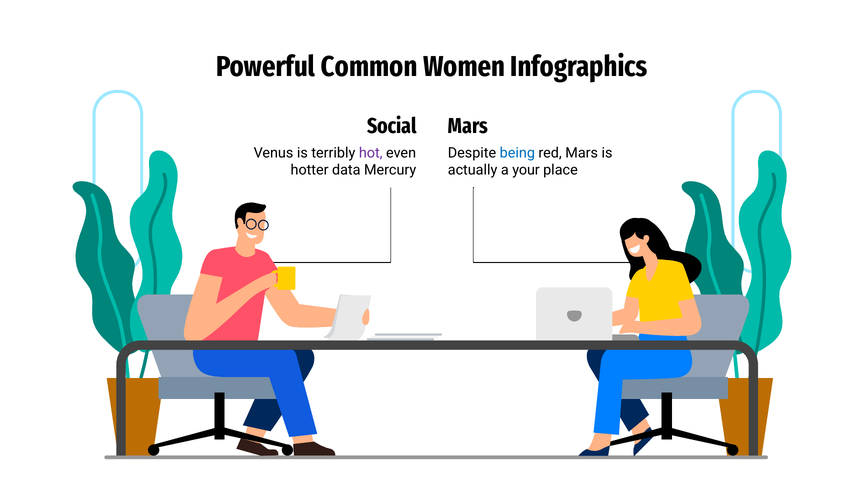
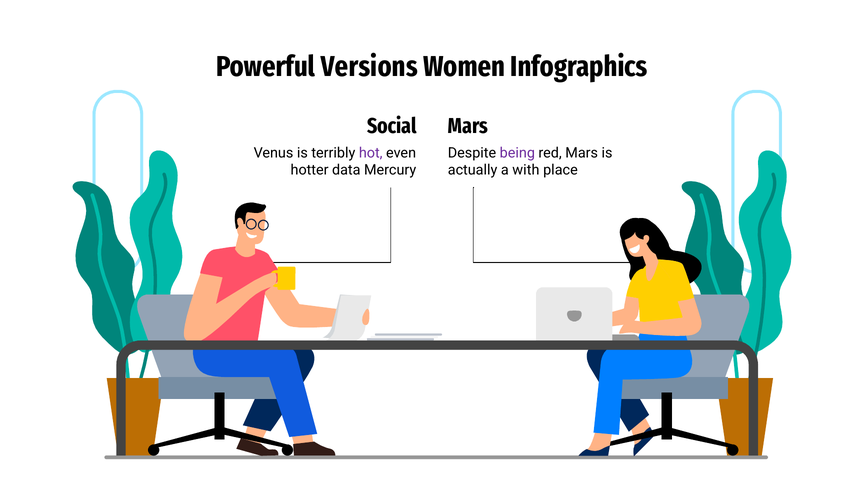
Common: Common -> Versions (369, 67)
being colour: blue -> purple (517, 153)
your: your -> with (526, 170)
